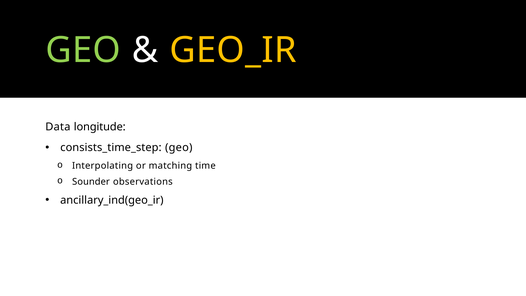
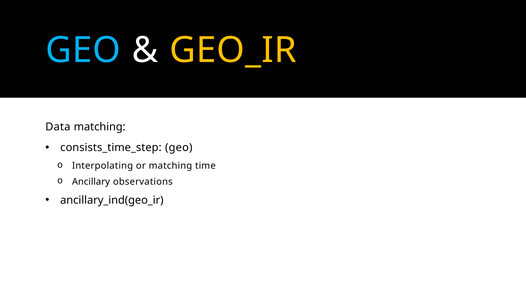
GEO colour: light green -> light blue (83, 50)
Data longitude: longitude -> matching (100, 127)
Sounder: Sounder -> Ancillary (91, 182)
